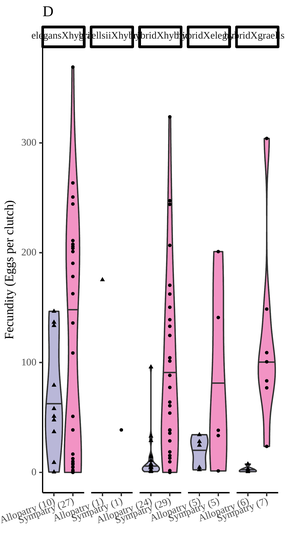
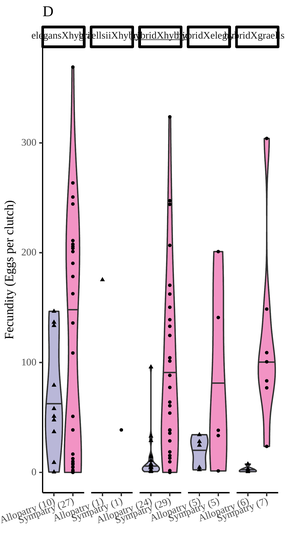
hybridXhybrid underline: none -> present (160, 35)
